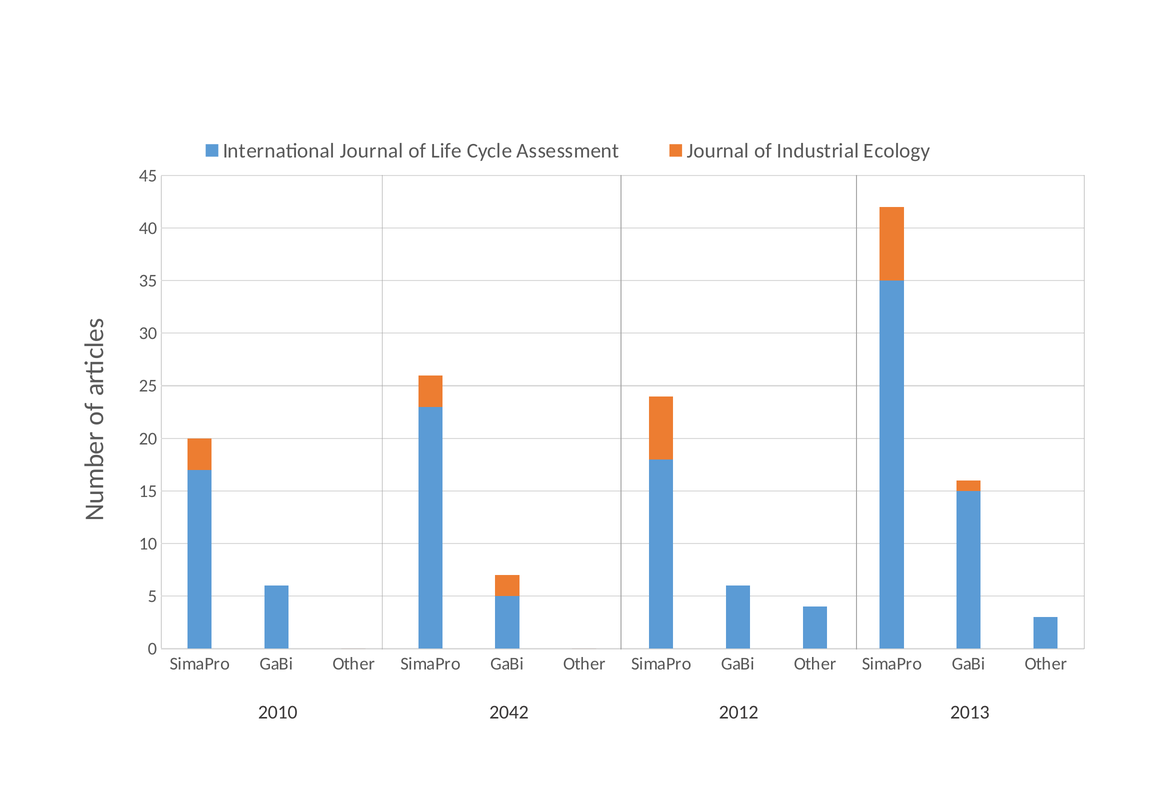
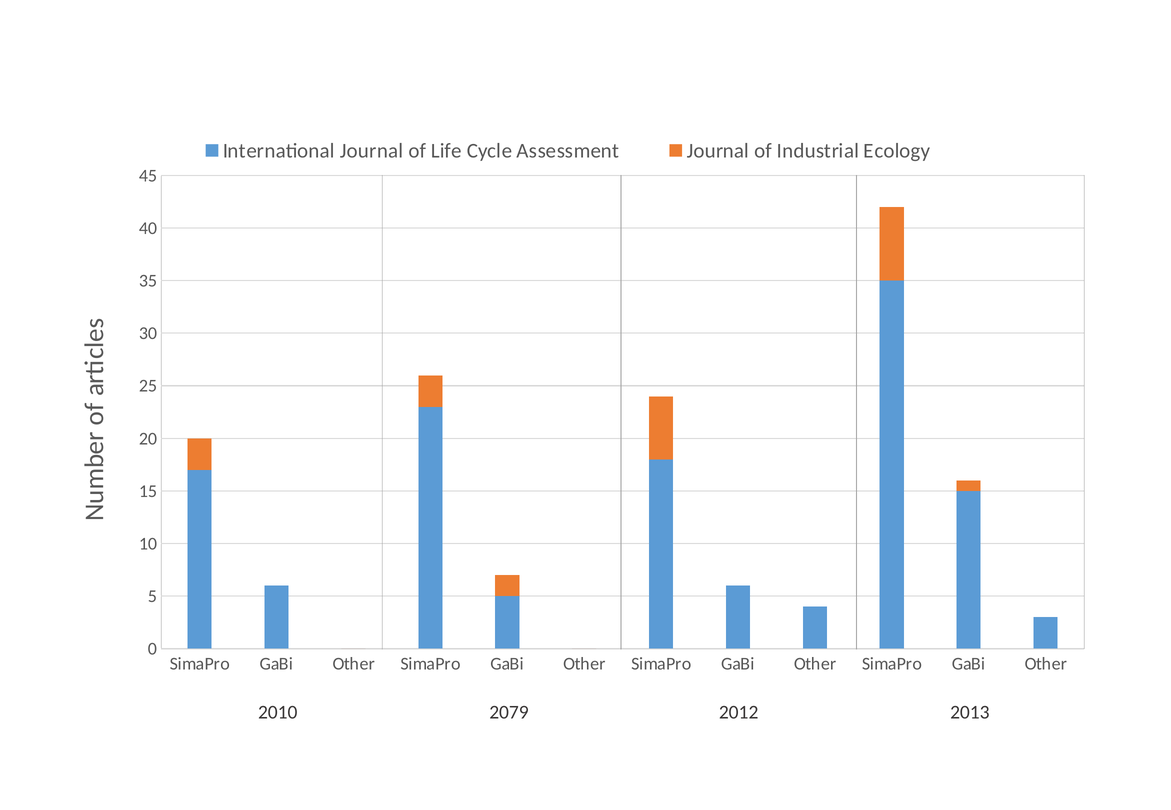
2042: 2042 -> 2079 (509, 713)
